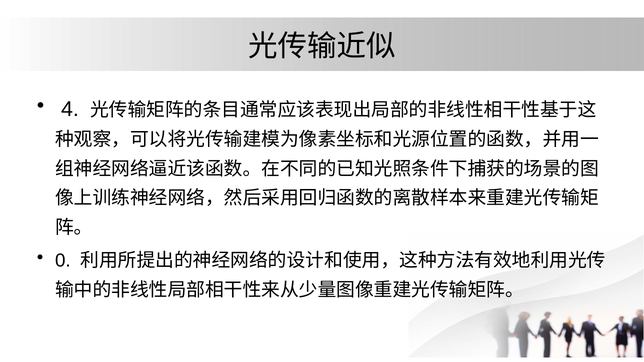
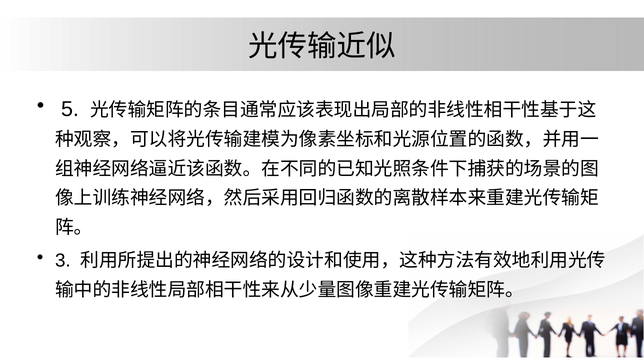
4: 4 -> 5 (70, 109)
0: 0 -> 3 (63, 261)
